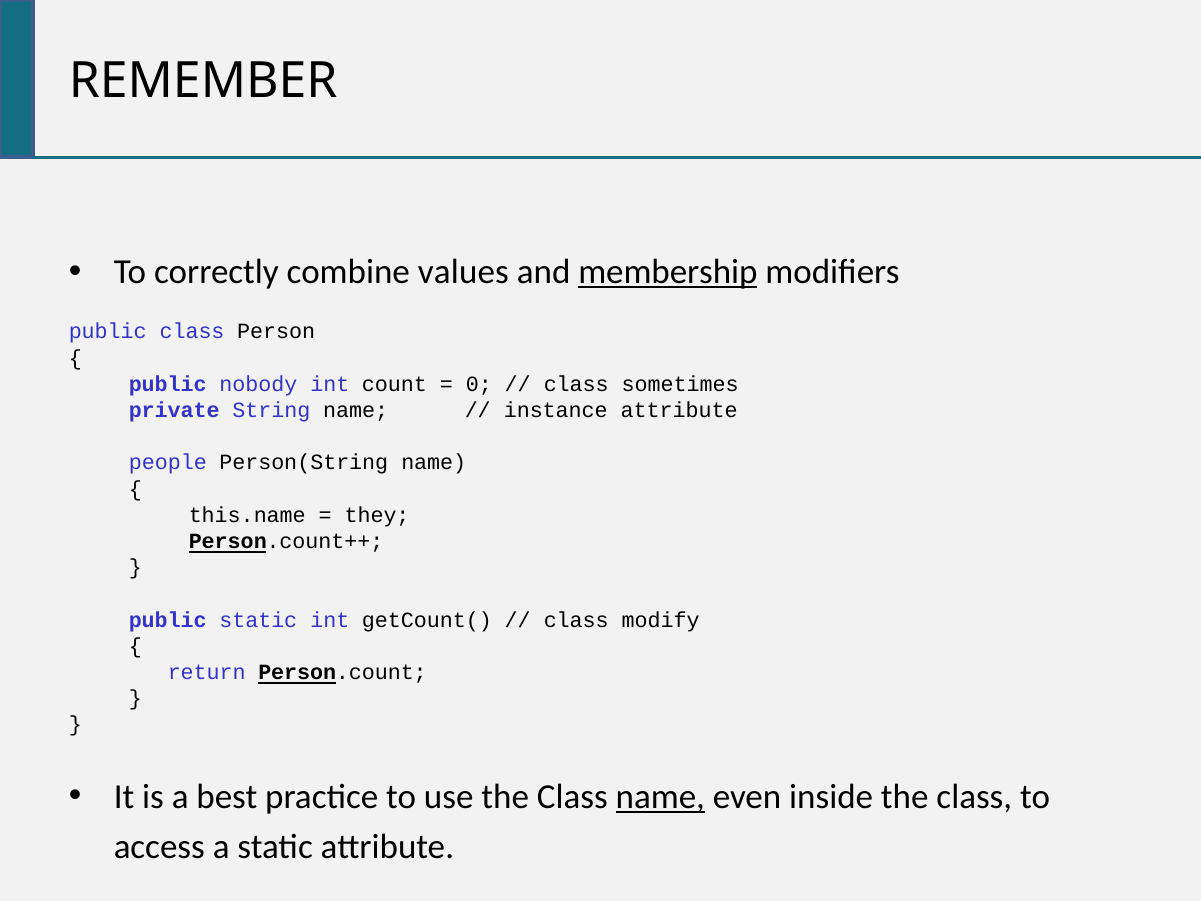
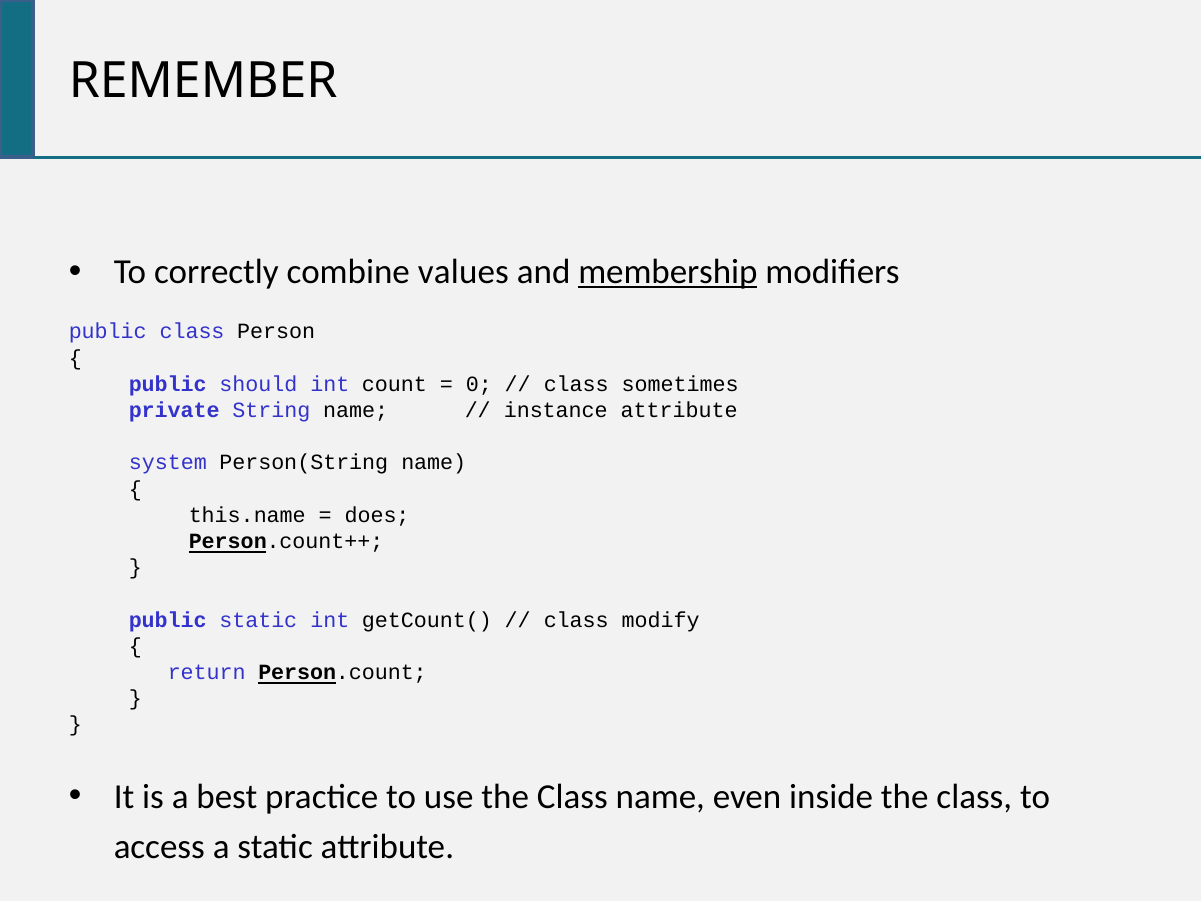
nobody: nobody -> should (258, 384)
people: people -> system (168, 463)
they: they -> does (377, 515)
name underline: present -> none (660, 796)
